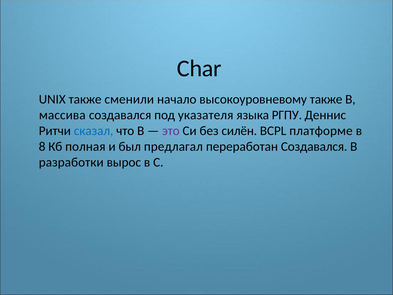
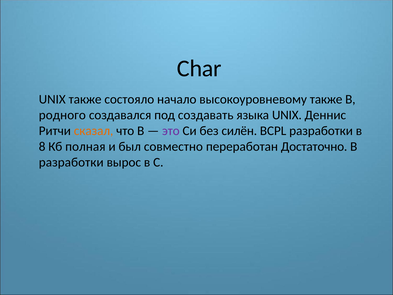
сменили: сменили -> состояло (129, 99)
массива: массива -> родного (62, 115)
указателя: указателя -> создавать (206, 115)
языка РГПУ: РГПУ -> UNIX (287, 115)
сказал colour: blue -> orange (94, 131)
BCPL платформе: платформе -> разработки (321, 131)
предлагал: предлагал -> совместно (173, 146)
переработан Создавался: Создавался -> Достаточно (314, 146)
